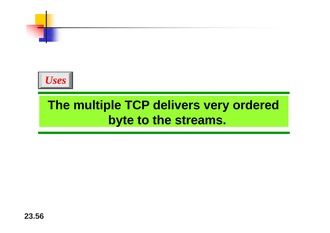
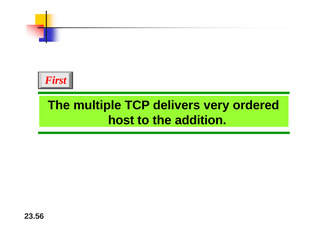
Uses: Uses -> First (56, 80)
byte: byte -> host (121, 120)
streams: streams -> addition (201, 120)
